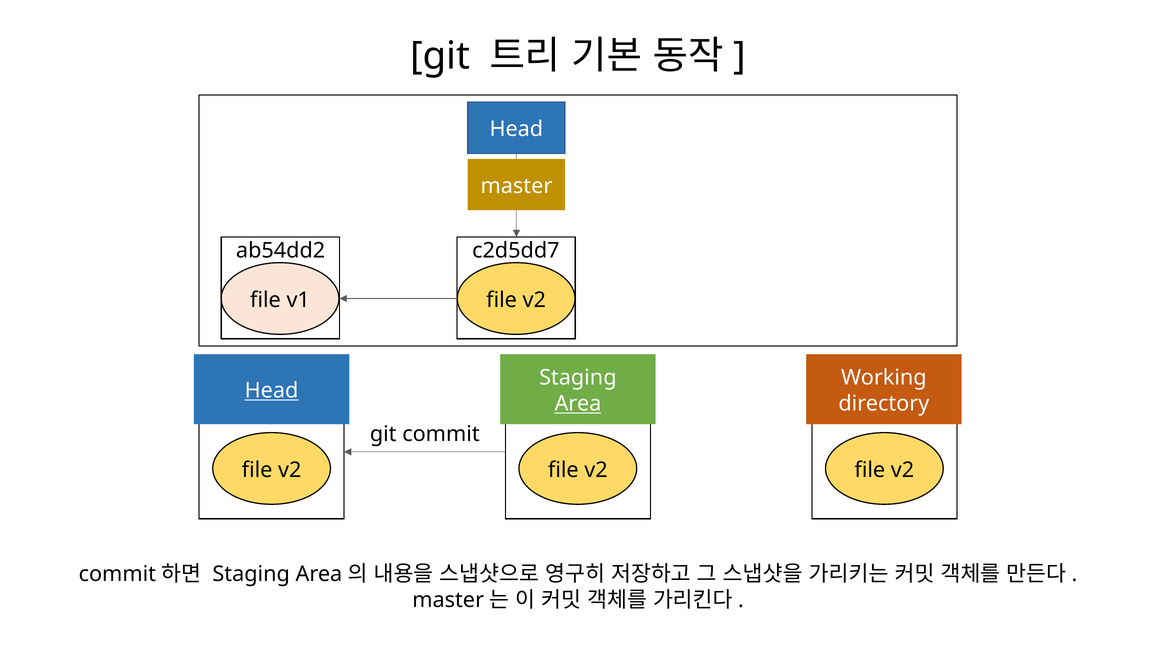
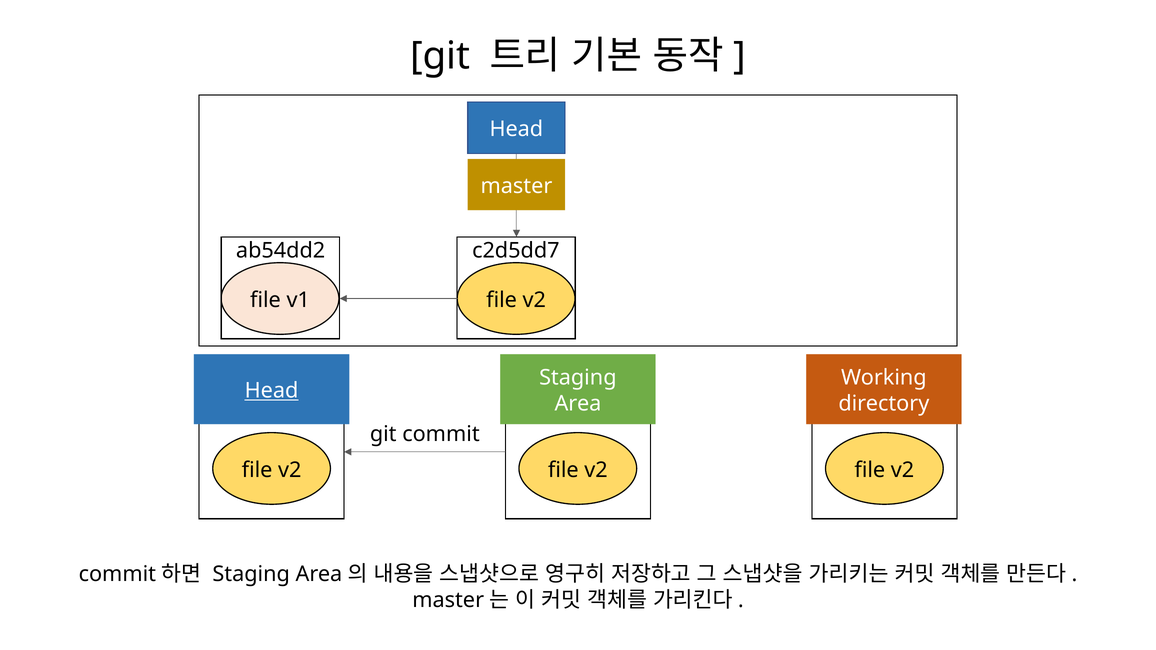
Area underline: present -> none (578, 404)
